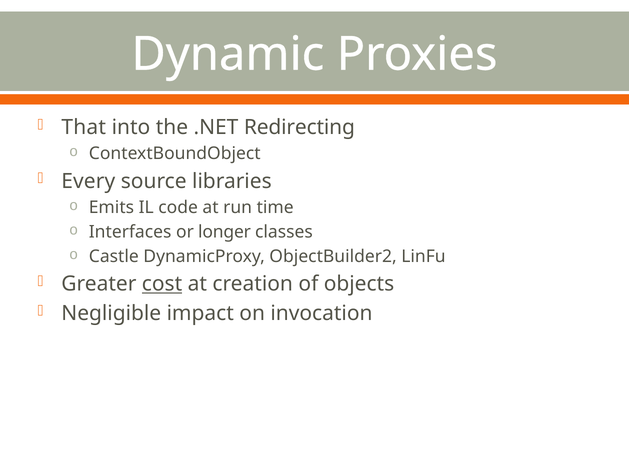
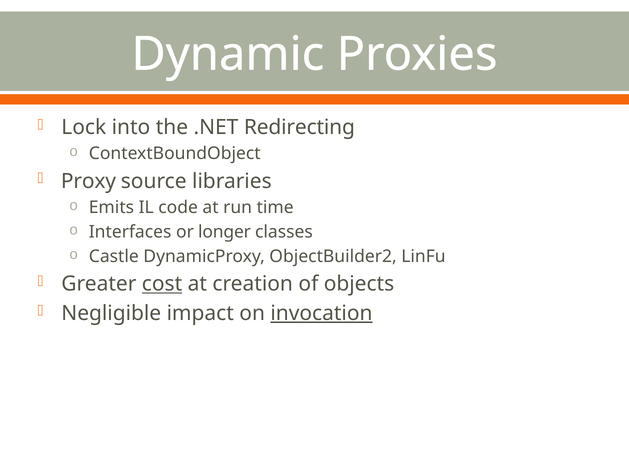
That: That -> Lock (84, 127)
Every: Every -> Proxy (88, 181)
invocation underline: none -> present (321, 313)
